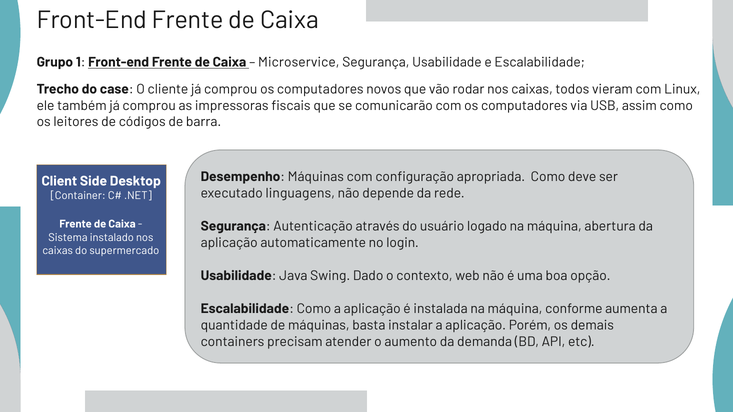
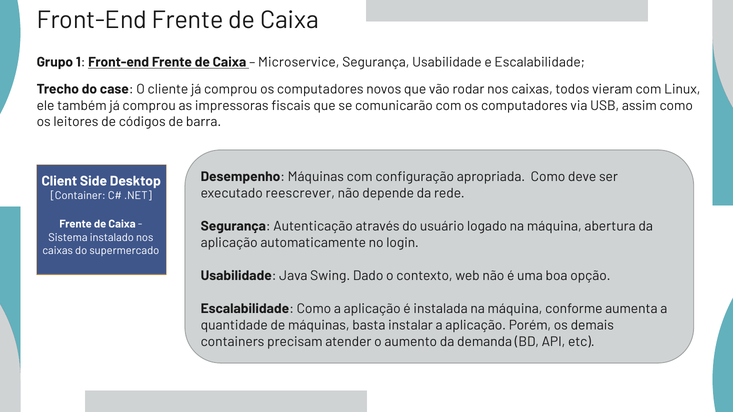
linguagens: linguagens -> reescrever (300, 193)
